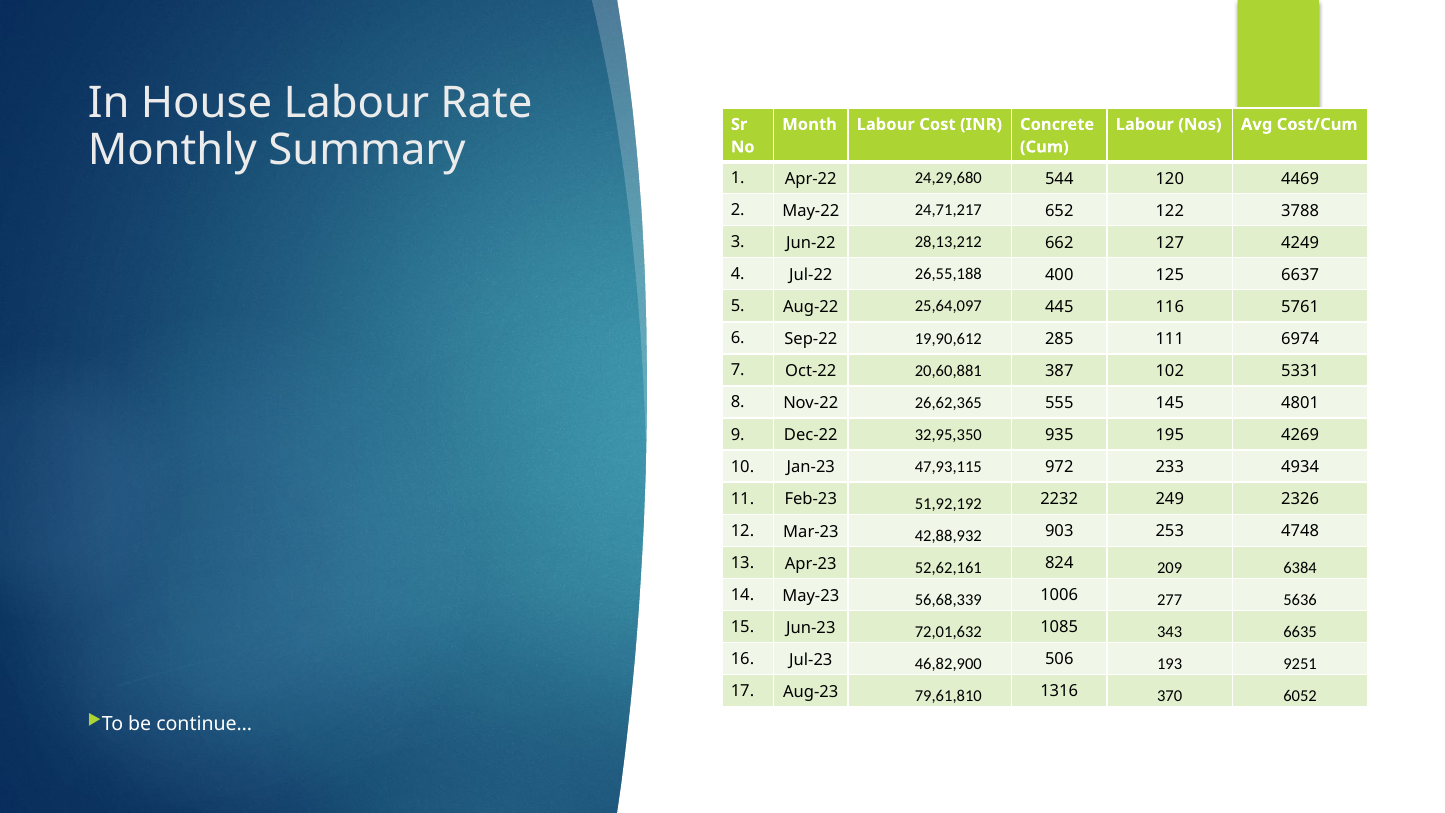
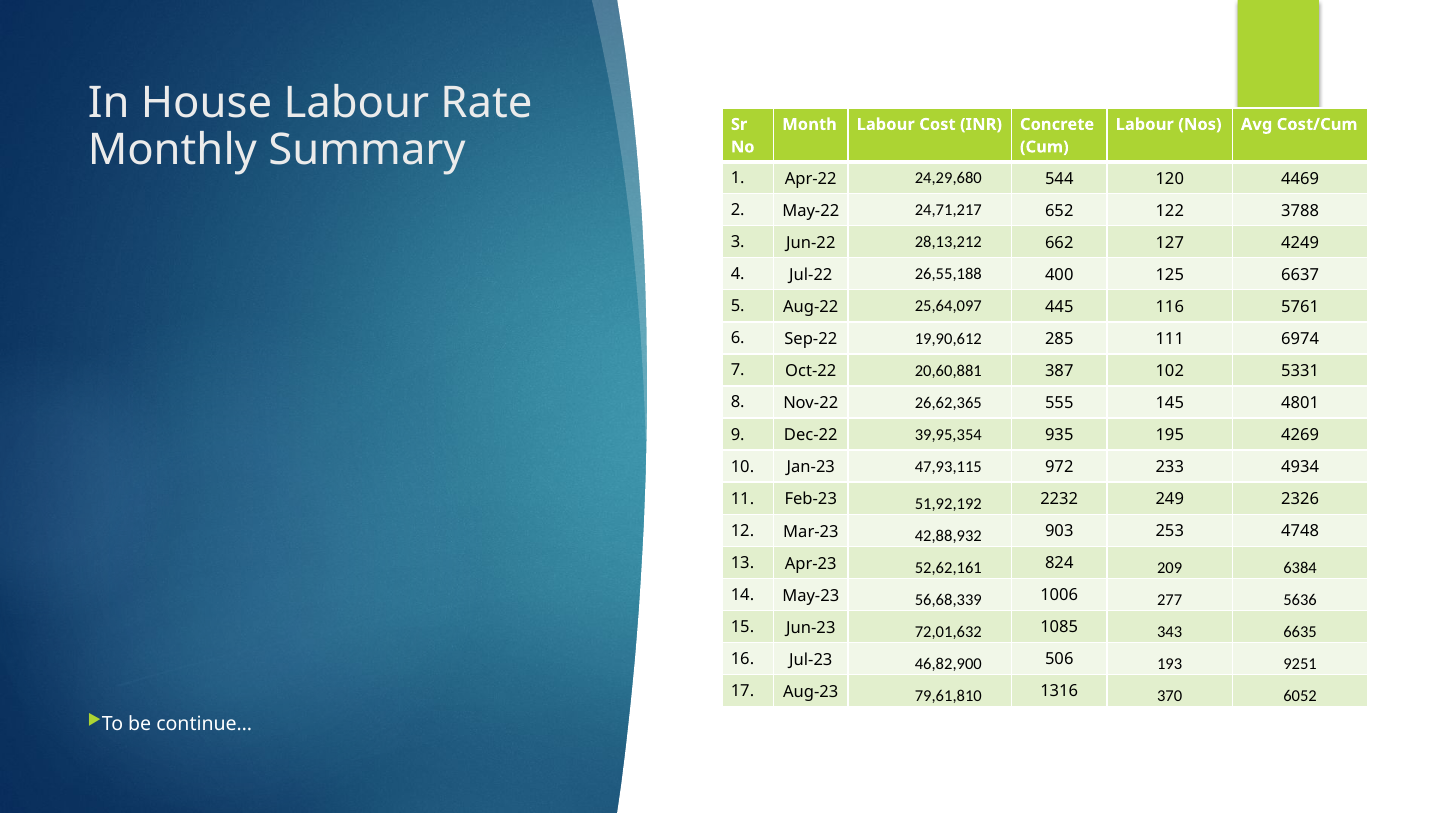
32,95,350: 32,95,350 -> 39,95,354 (948, 435)
